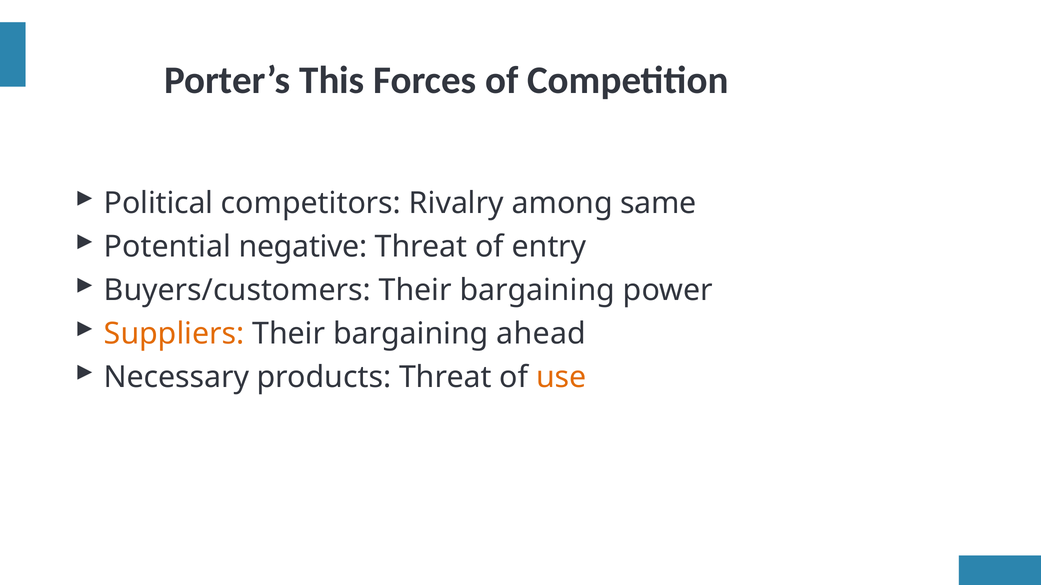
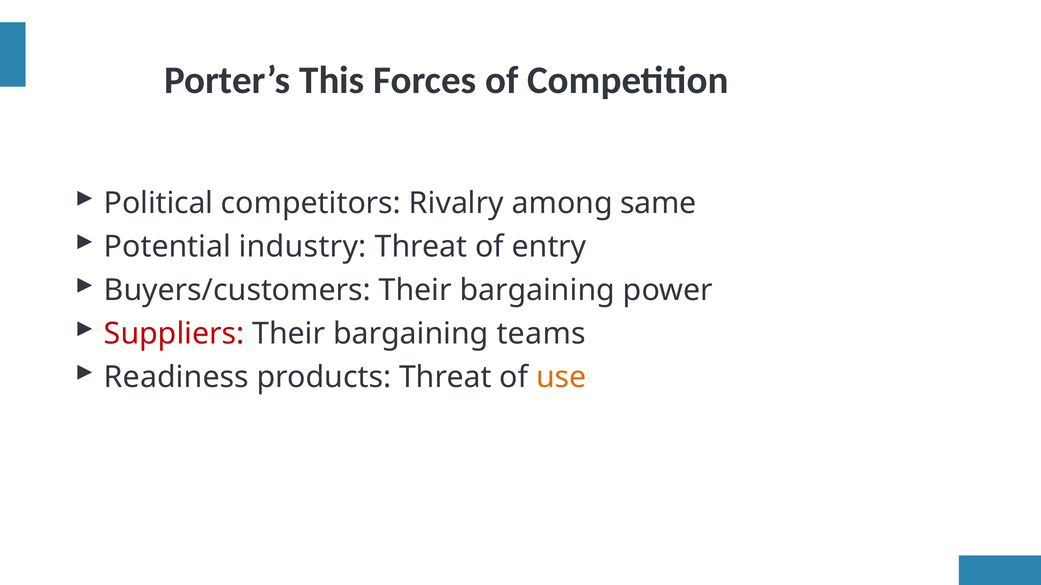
negative: negative -> industry (303, 247)
Suppliers colour: orange -> red (174, 334)
ahead: ahead -> teams (541, 334)
Necessary: Necessary -> Readiness (176, 378)
